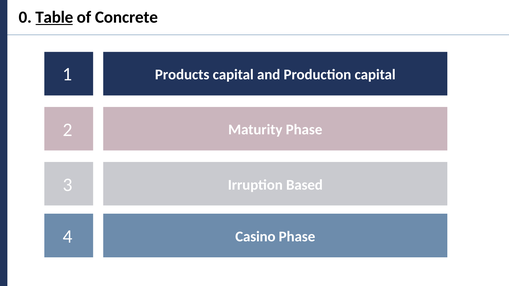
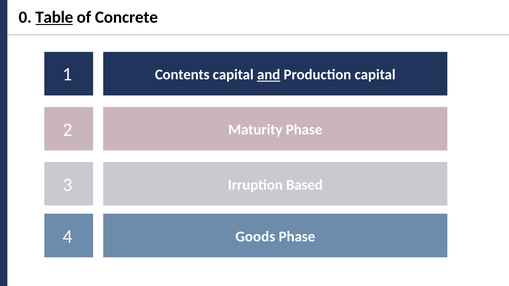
Products: Products -> Contents (182, 75)
and underline: none -> present (269, 75)
Casino: Casino -> Goods (255, 237)
